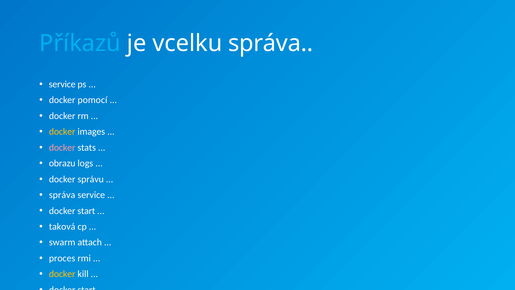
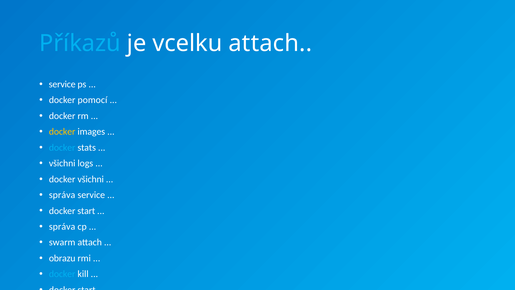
vcelku správa: správa -> attach (270, 43)
docker colour: pink -> light blue (62, 147)
obrazu: obrazu -> všichni (62, 163)
docker správu: správu -> všichni (91, 179)
taková: taková -> správa (62, 226)
proces: proces -> obrazu (62, 258)
docker colour: yellow -> light blue (62, 274)
